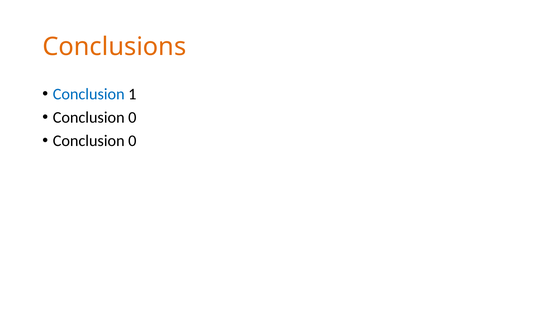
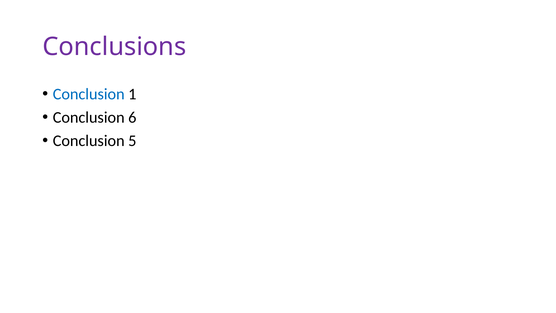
Conclusions colour: orange -> purple (114, 47)
0: 0 -> 6 (132, 117)
0: 0 -> 5 (132, 141)
